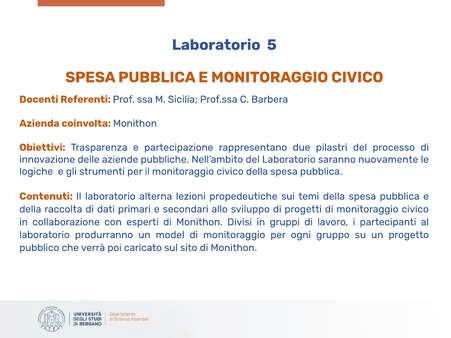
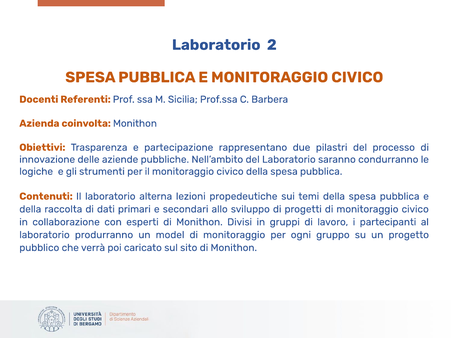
5: 5 -> 2 (272, 45)
nuovamente: nuovamente -> condurranno (388, 160)
